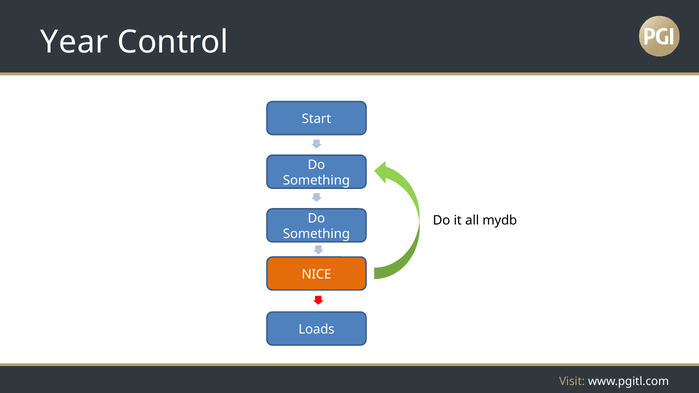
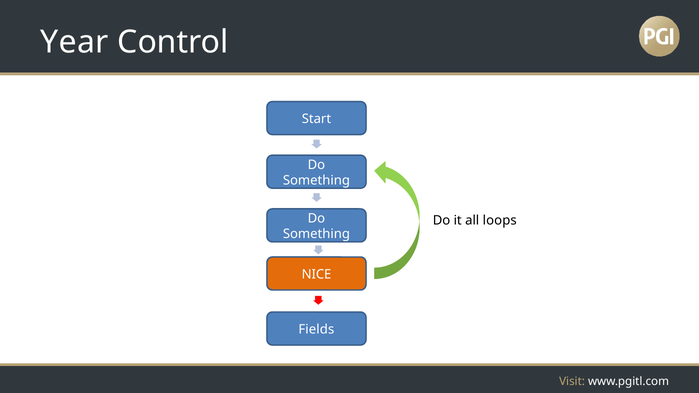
mydb: mydb -> loops (500, 220)
Loads: Loads -> Fields (316, 330)
